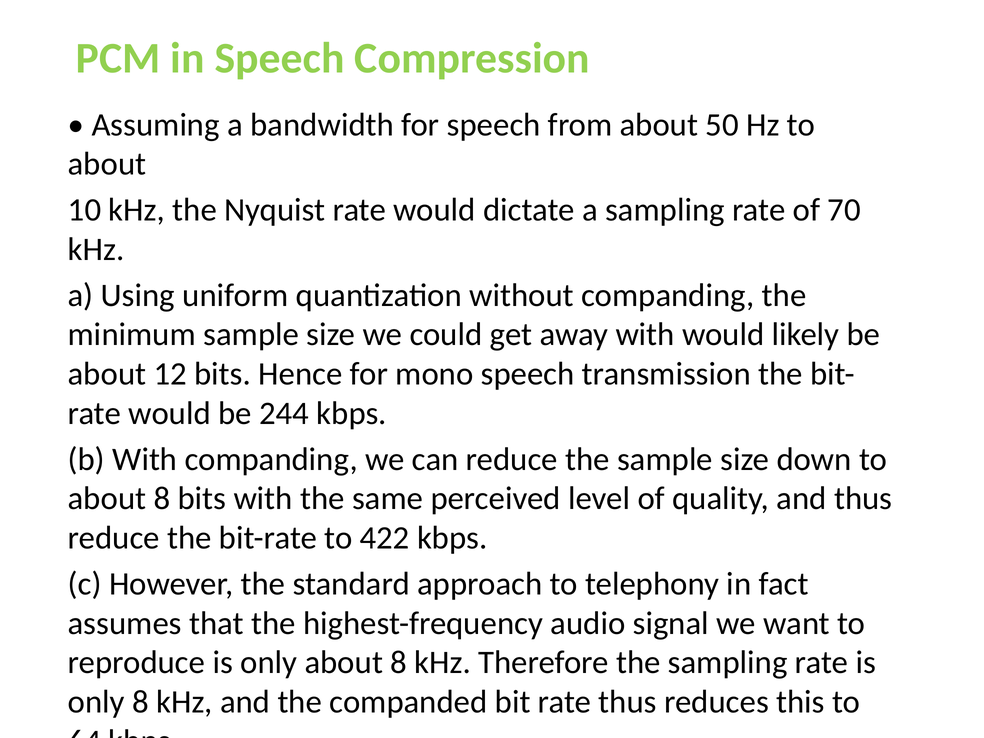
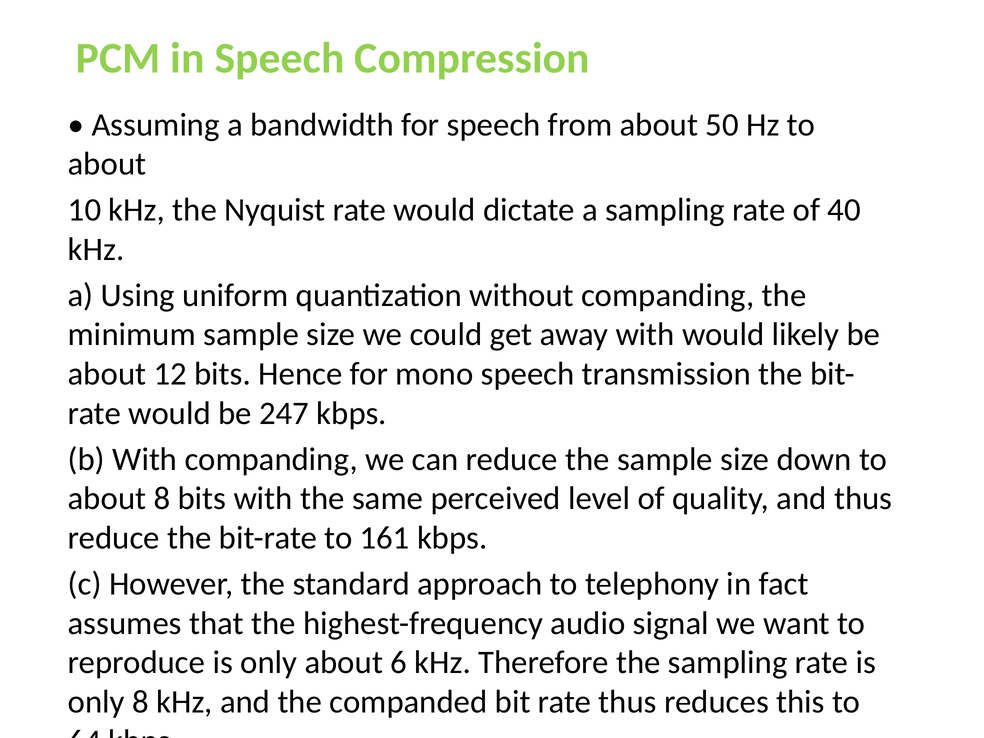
70: 70 -> 40 (844, 210)
244: 244 -> 247 (284, 413)
422: 422 -> 161 (385, 538)
only about 8: 8 -> 6 (399, 663)
